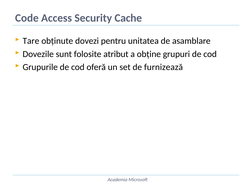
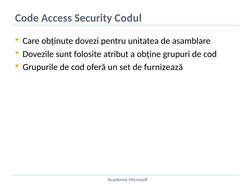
Cache: Cache -> Codul (128, 18)
Tare: Tare -> Care (31, 41)
